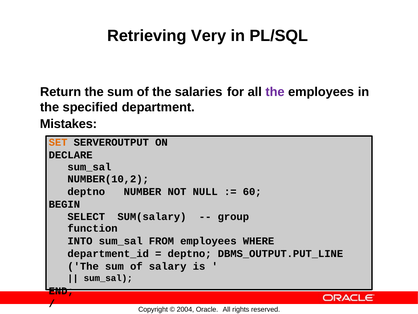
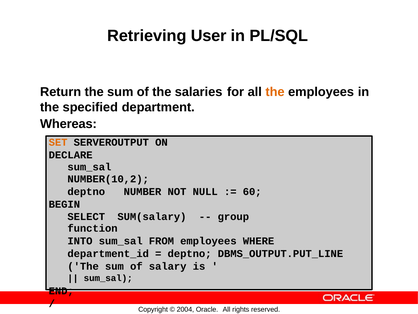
Very: Very -> User (209, 36)
the colour: purple -> orange (275, 92)
Mistakes: Mistakes -> Whereas (68, 124)
